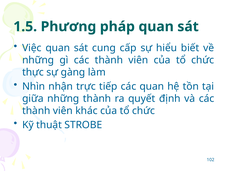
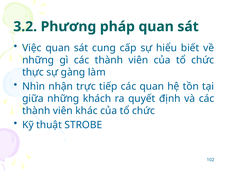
1.5: 1.5 -> 3.2 (25, 27)
những thành: thành -> khách (97, 99)
